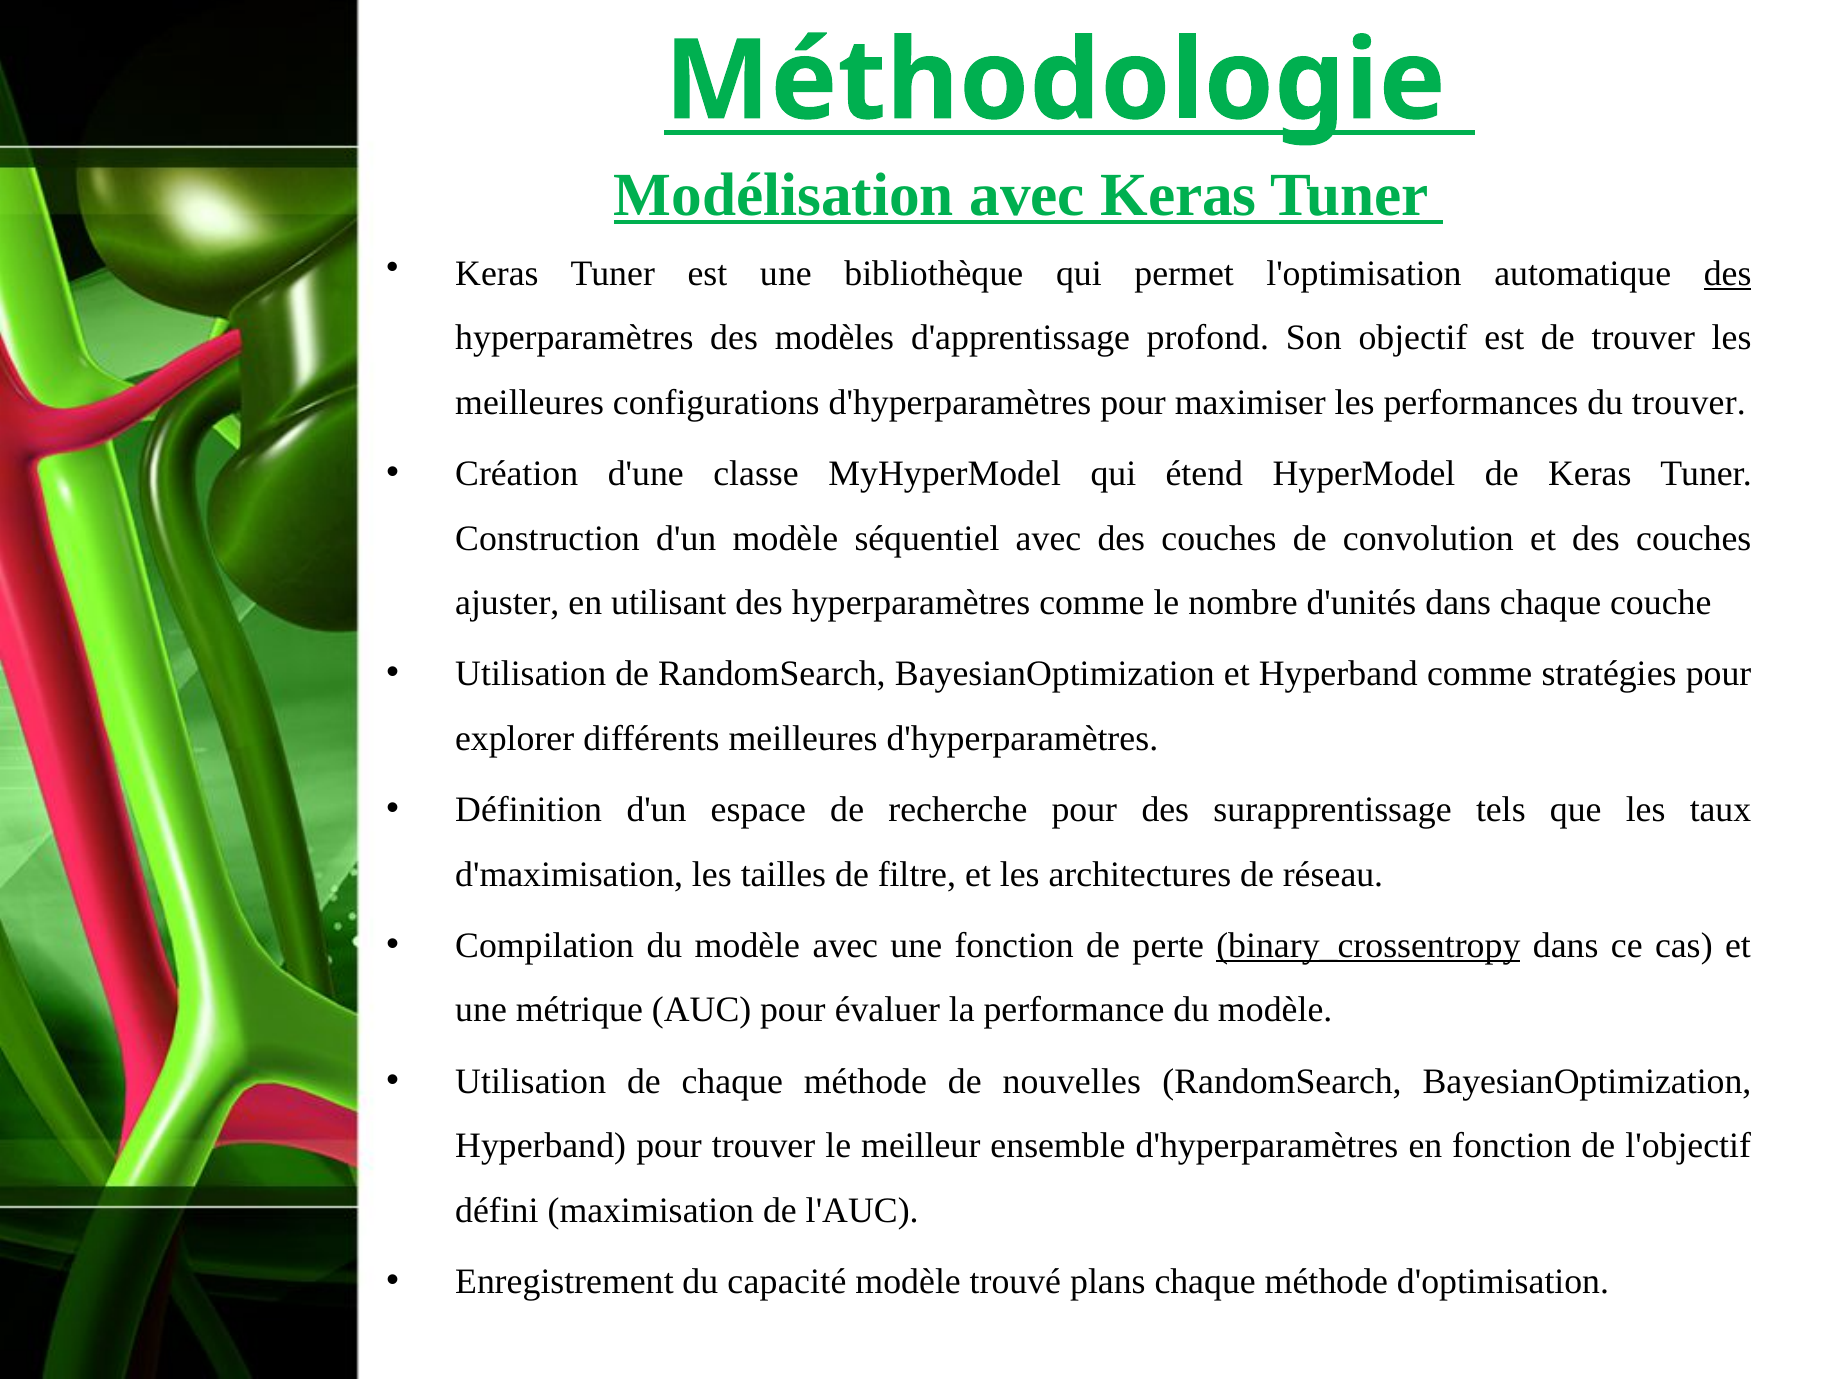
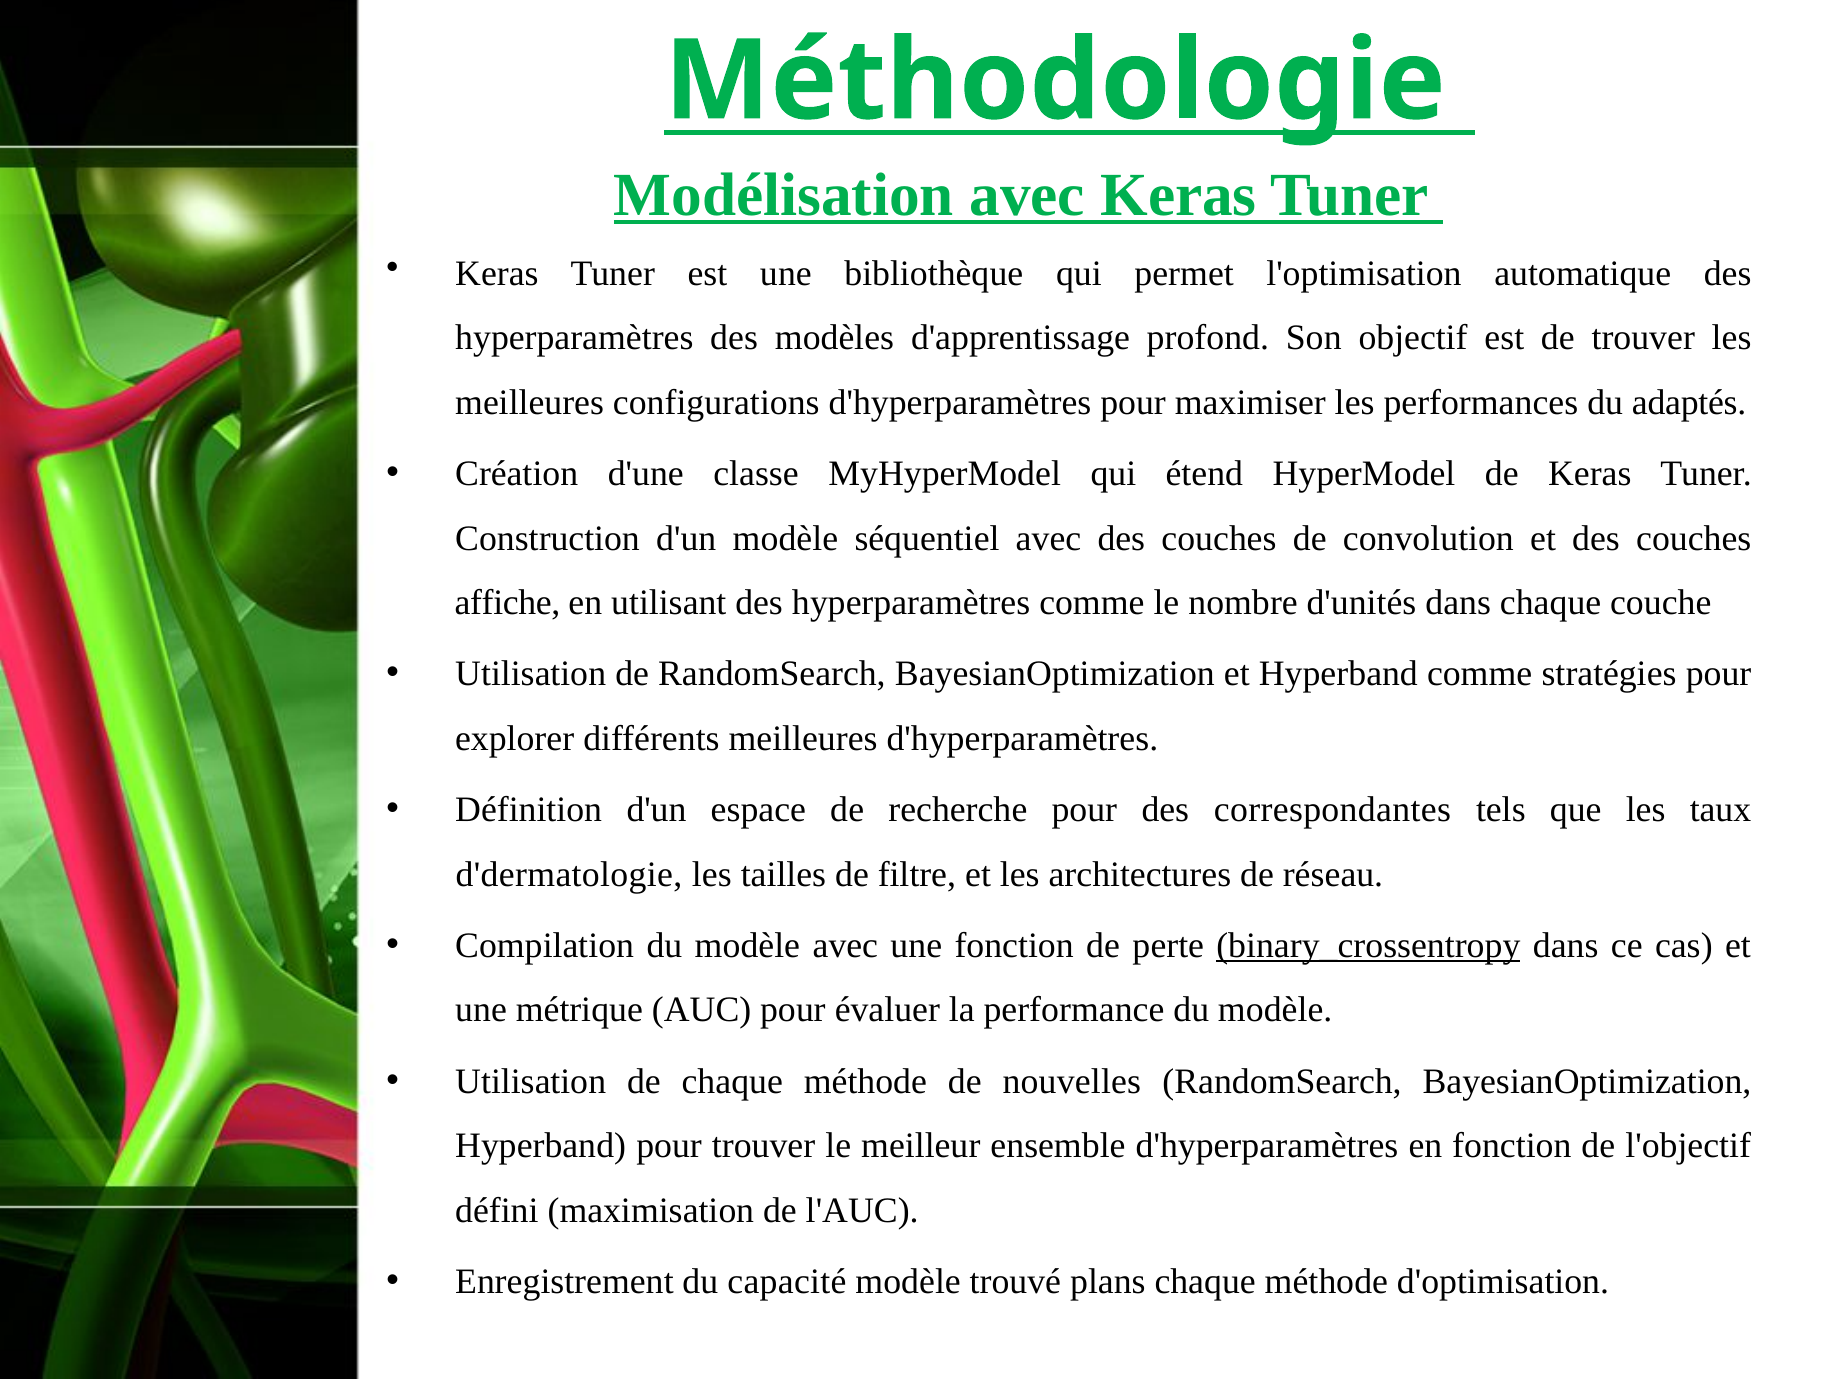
des underline: present -> none (1728, 274)
du trouver: trouver -> adaptés (1689, 402)
ajuster: ajuster -> affiche (507, 602)
surapprentissage: surapprentissage -> correspondantes (1332, 810)
d'maximisation: d'maximisation -> d'dermatologie (569, 874)
